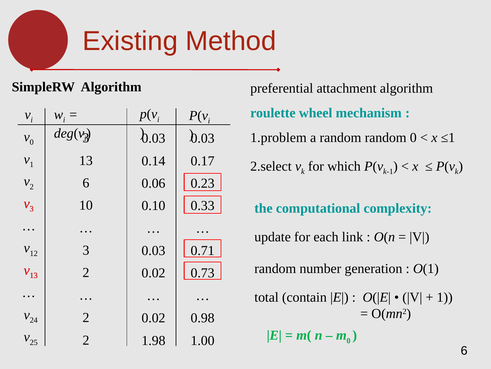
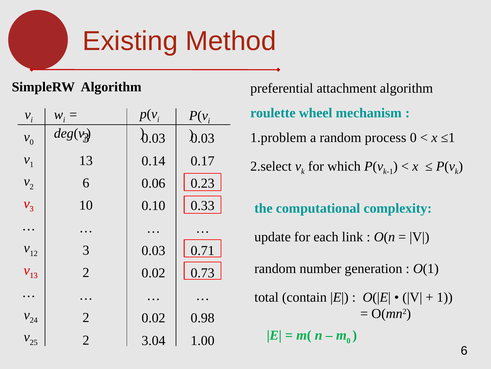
random random: random -> process (386, 137)
1.98: 1.98 -> 3.04 (153, 340)
